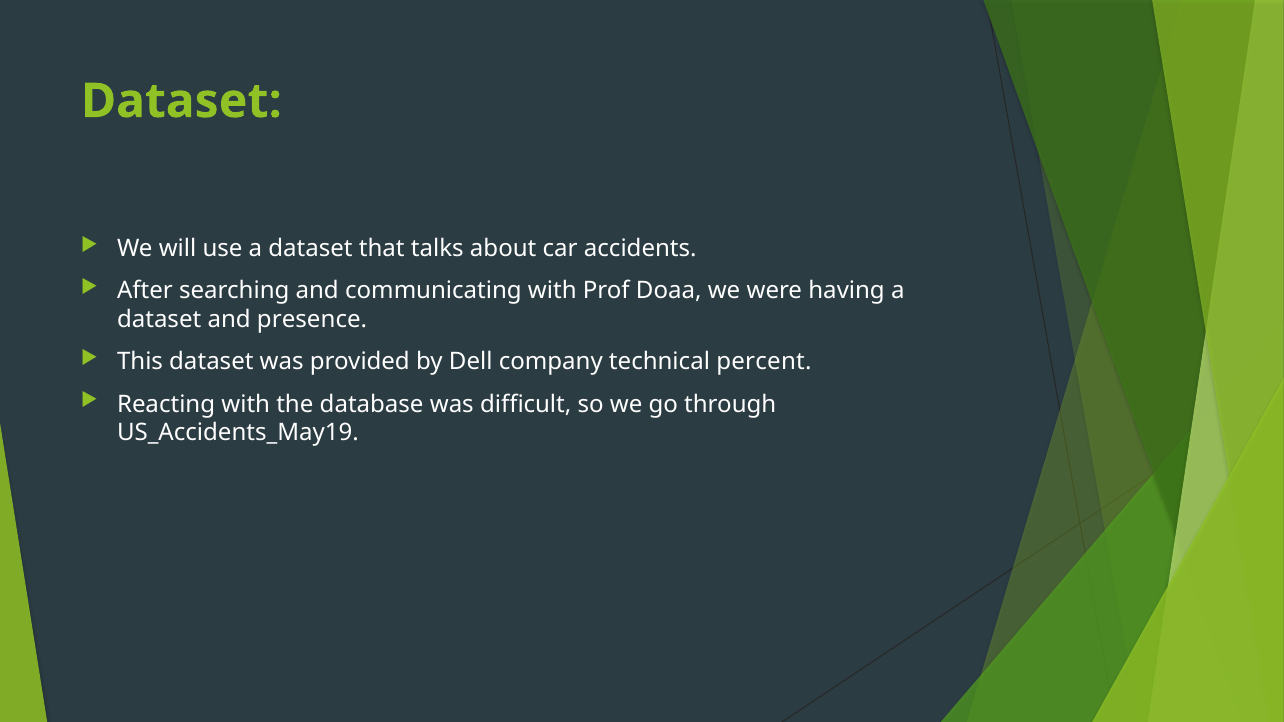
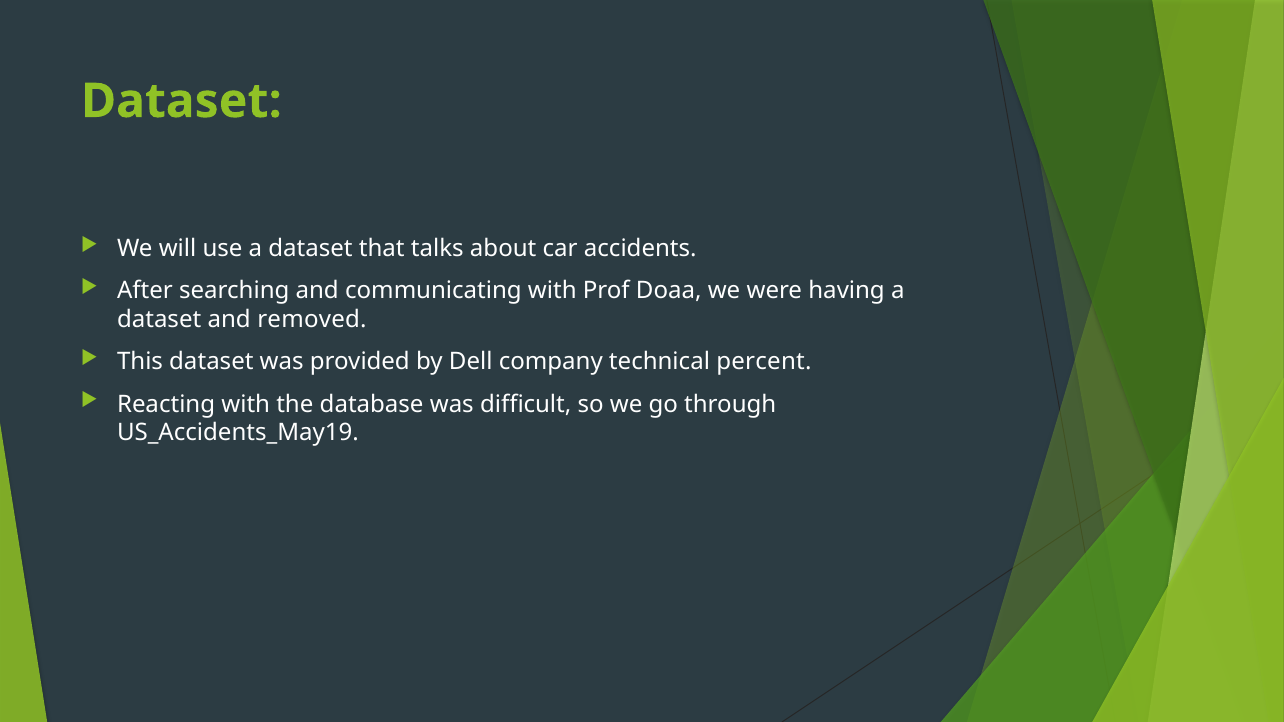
presence: presence -> removed (312, 320)
